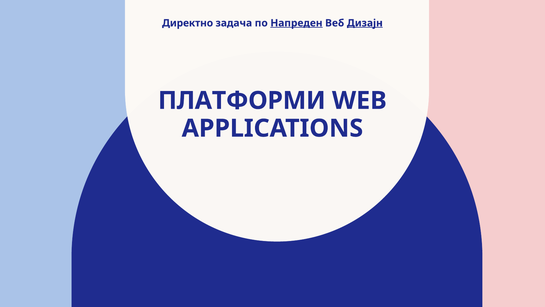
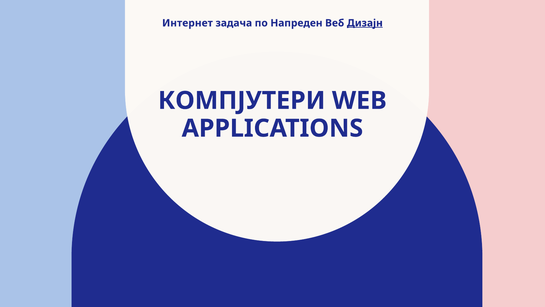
Директно: Директно -> Интернет (187, 23)
Напреден underline: present -> none (296, 23)
ПЛАТФОРМИ: ПЛАТФОРМИ -> КОМПЈУТЕРИ (242, 101)
